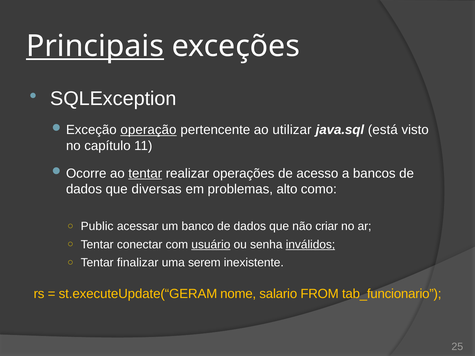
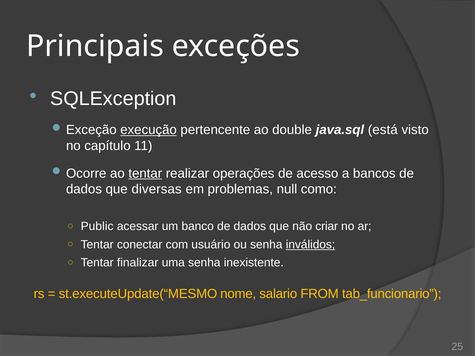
Principais underline: present -> none (95, 46)
operação: operação -> execução (149, 130)
utilizar: utilizar -> double (292, 130)
alto: alto -> null (287, 189)
usuário underline: present -> none (211, 245)
uma serem: serem -> senha (204, 263)
st.executeUpdate(“GERAM: st.executeUpdate(“GERAM -> st.executeUpdate(“MESMO (138, 294)
